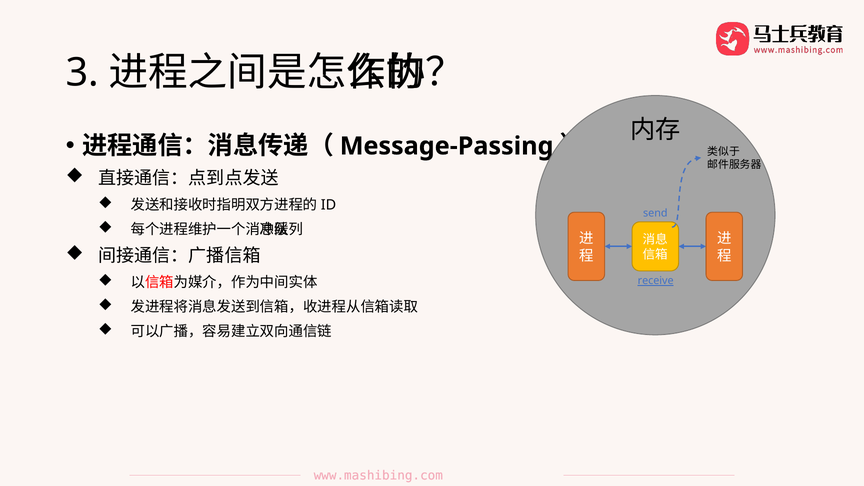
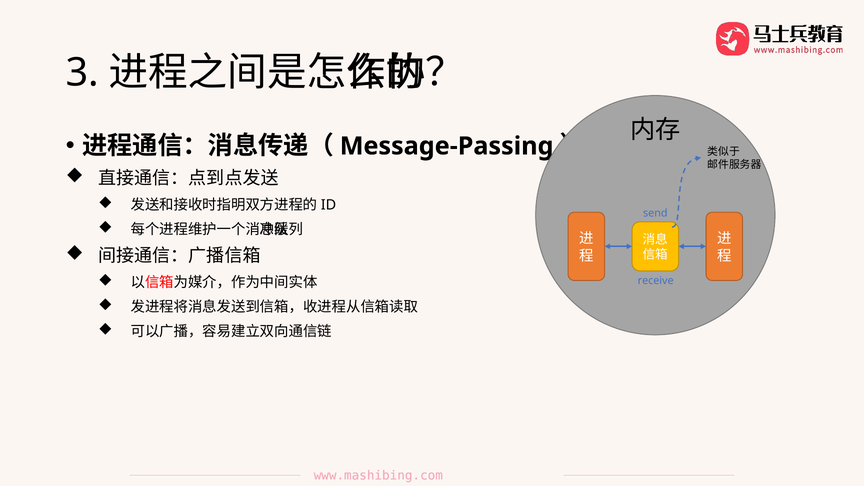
receive underline: present -> none (656, 281)
